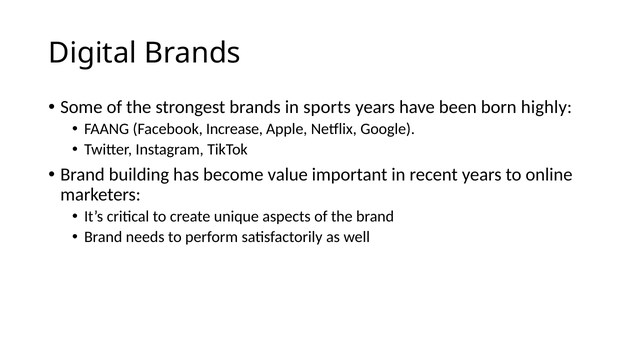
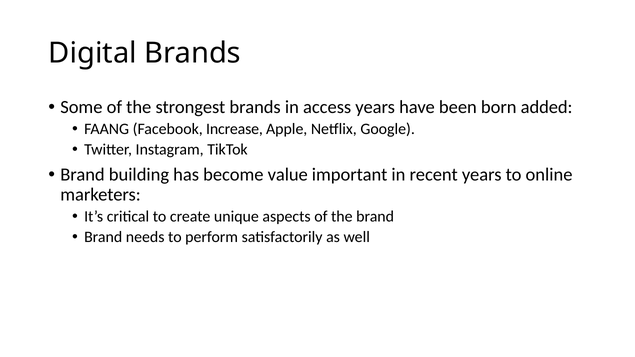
sports: sports -> access (327, 107)
highly: highly -> added (547, 107)
